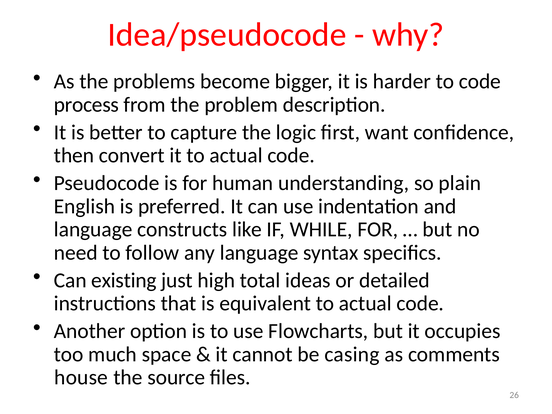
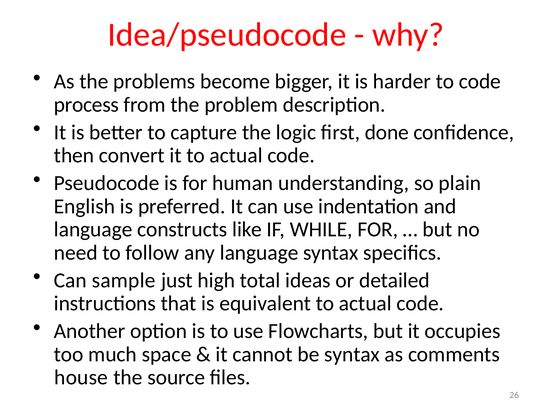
want: want -> done (387, 132)
existing: existing -> sample (124, 280)
be casing: casing -> syntax (352, 354)
